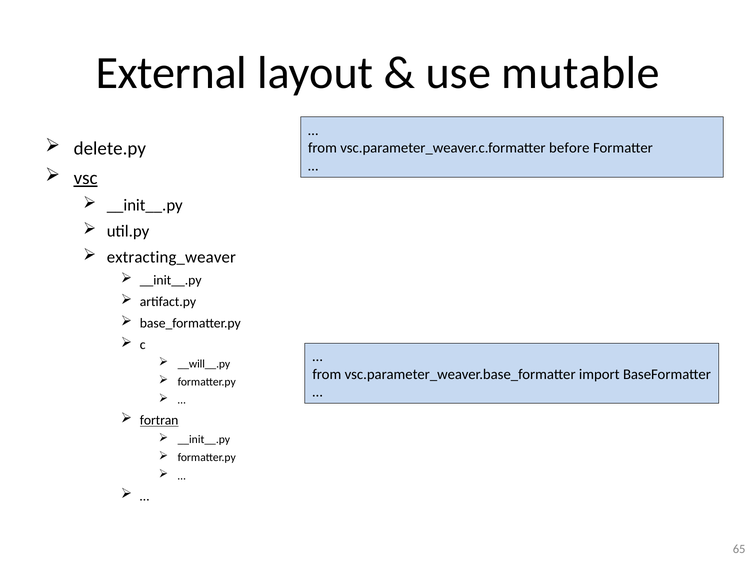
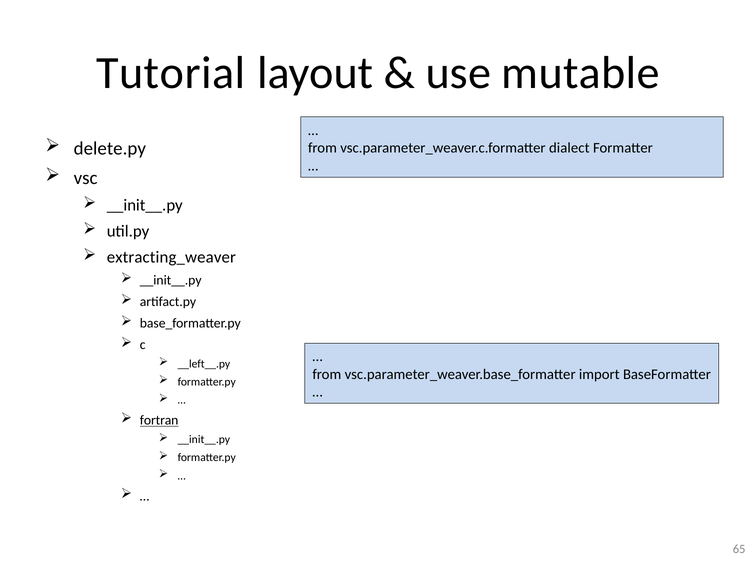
External: External -> Tutorial (171, 73)
before: before -> dialect (569, 148)
vsc underline: present -> none (86, 178)
__will__.py: __will__.py -> __left__.py (204, 364)
